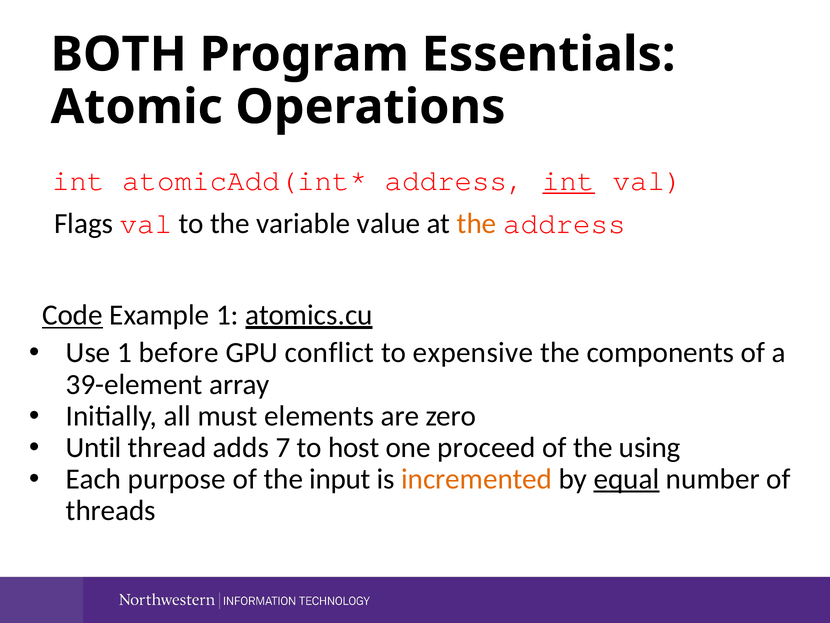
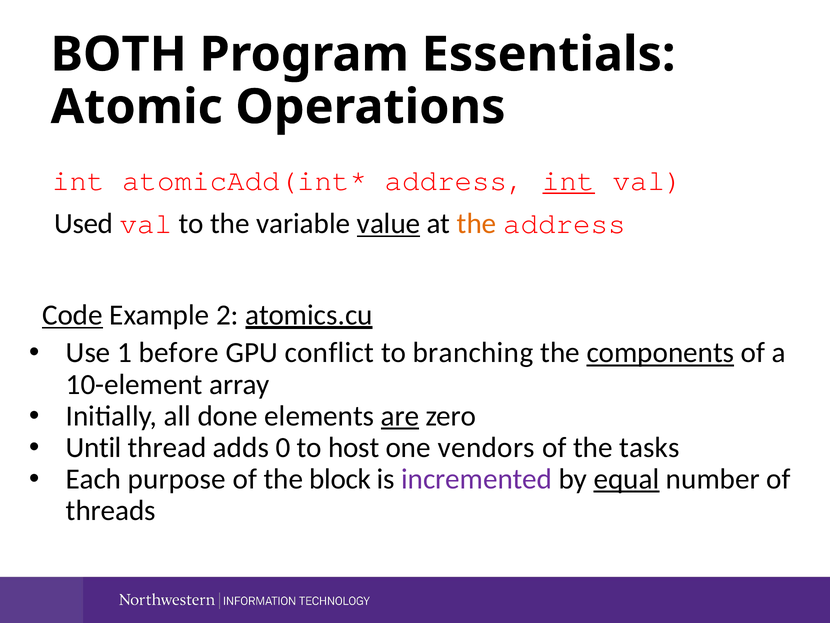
Flags: Flags -> Used (84, 224)
value underline: none -> present (389, 224)
Example 1: 1 -> 2 (227, 315)
expensive: expensive -> branching (473, 353)
components underline: none -> present (660, 353)
39-element: 39-element -> 10-element (134, 384)
must: must -> done (228, 416)
are underline: none -> present (400, 416)
7: 7 -> 0 (283, 447)
proceed: proceed -> vendors (486, 447)
using: using -> tasks (649, 447)
input: input -> block (340, 479)
incremented colour: orange -> purple (477, 479)
